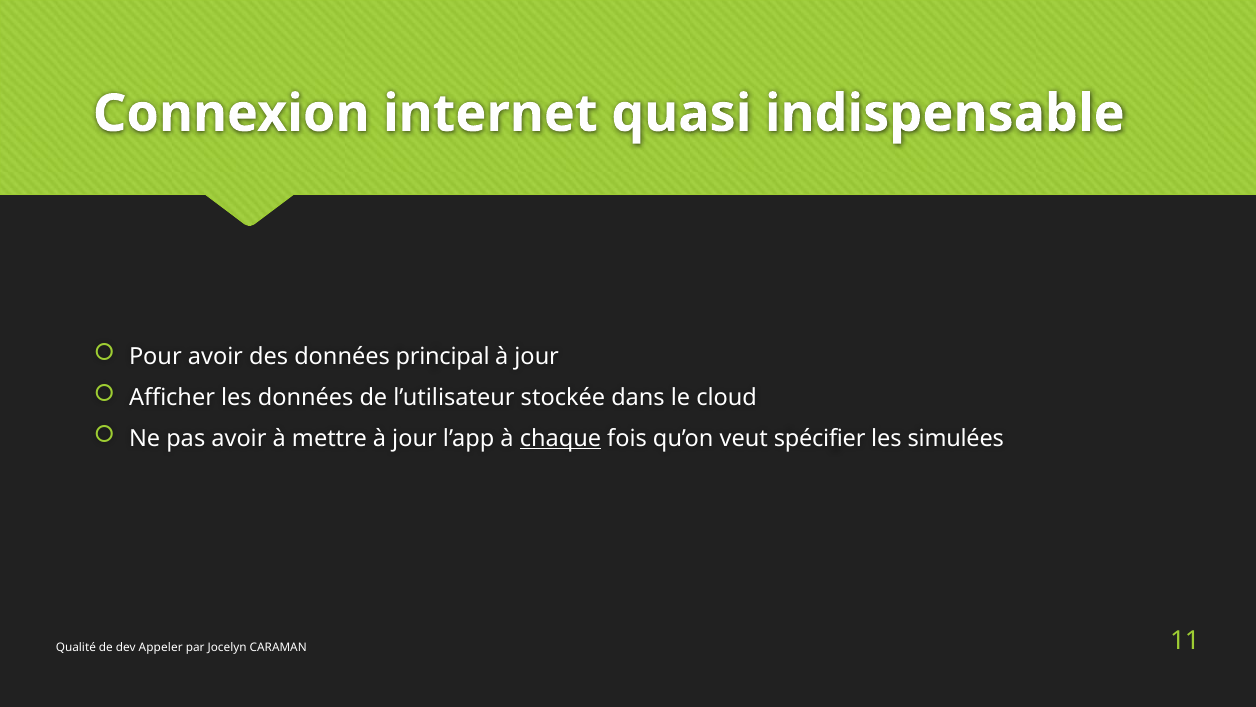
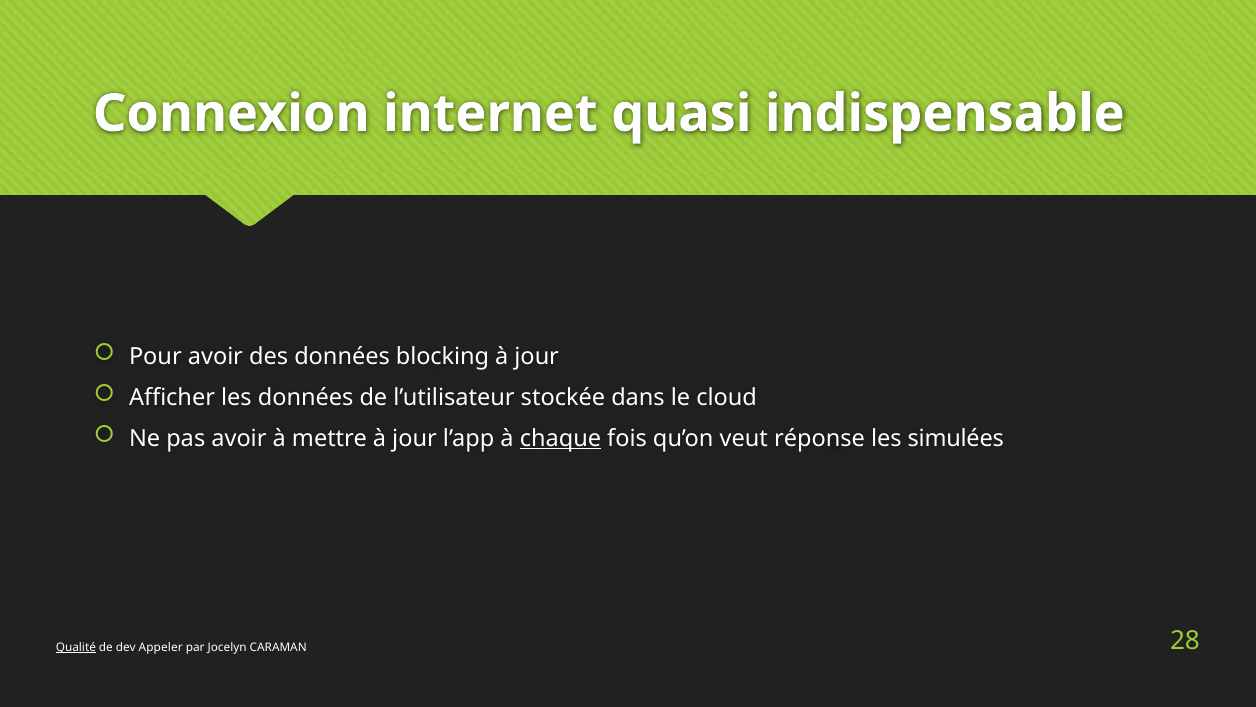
principal: principal -> blocking (443, 357)
spécifier: spécifier -> réponse (820, 438)
Qualité underline: none -> present (76, 647)
11: 11 -> 28 (1185, 641)
